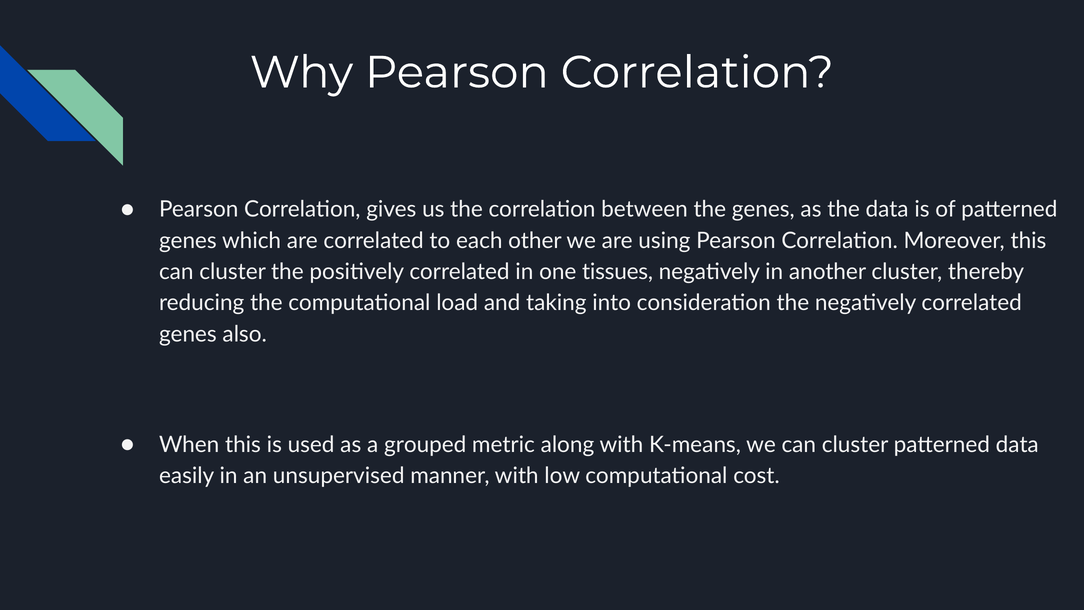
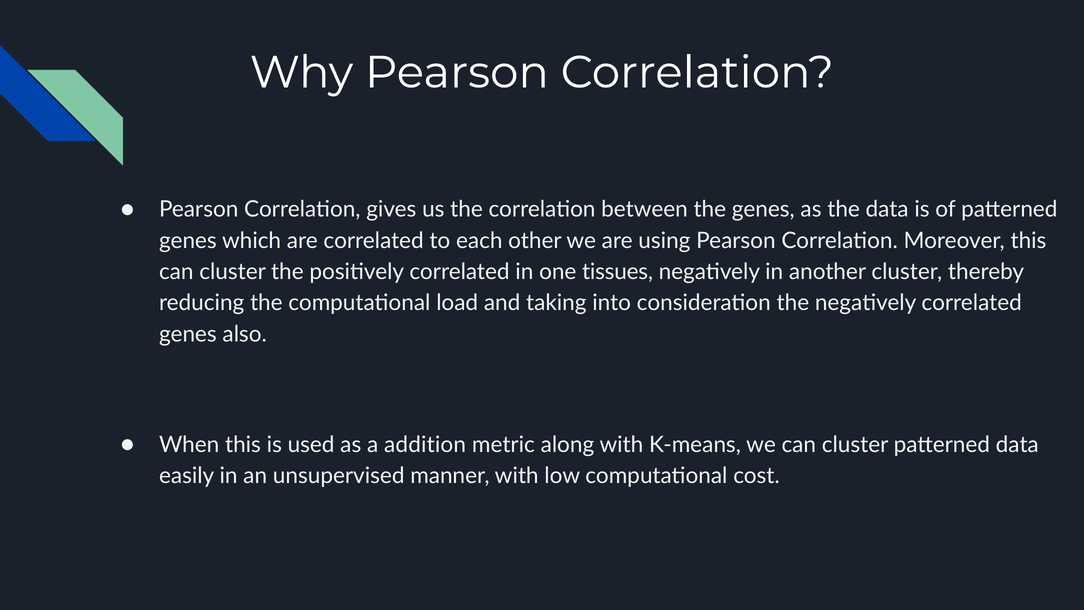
grouped: grouped -> addition (425, 445)
